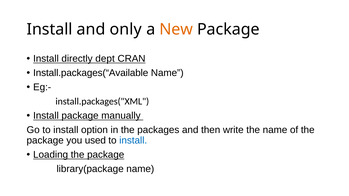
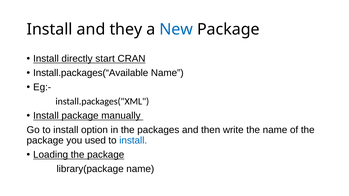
only: only -> they (126, 29)
New colour: orange -> blue (176, 29)
dept: dept -> start (105, 59)
